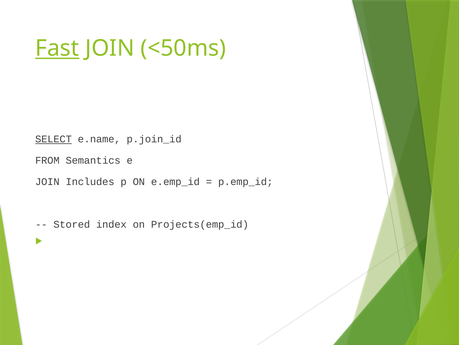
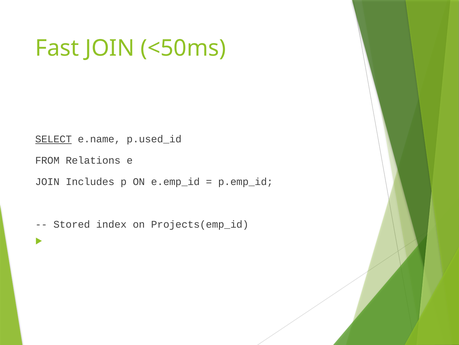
Fast underline: present -> none (57, 48)
p.join_id: p.join_id -> p.used_id (154, 139)
Semantics: Semantics -> Relations (93, 160)
